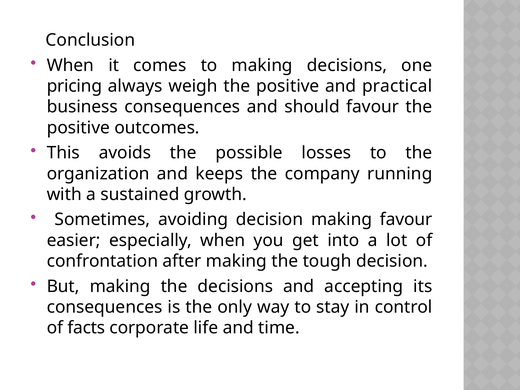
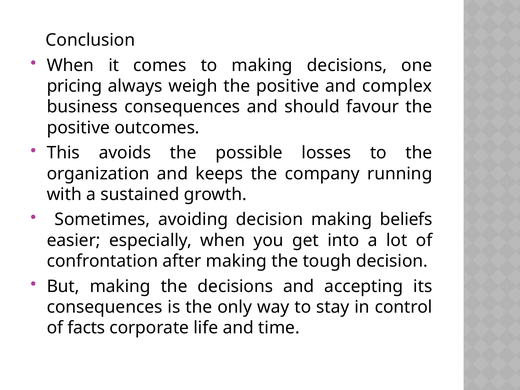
practical: practical -> complex (397, 86)
making favour: favour -> beliefs (406, 220)
